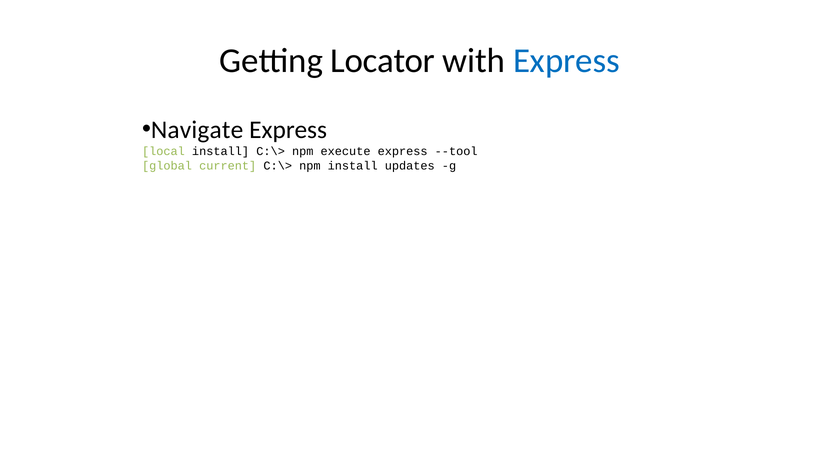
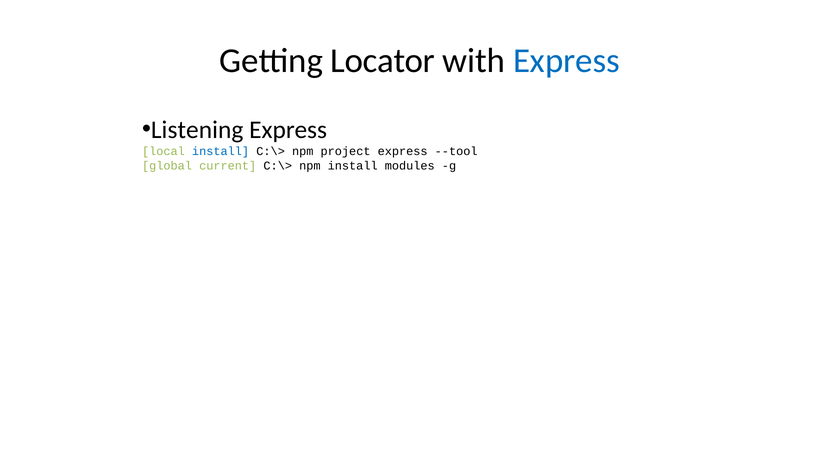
Navigate: Navigate -> Listening (197, 130)
install colour: black -> blue (221, 152)
execute: execute -> project (346, 152)
updates: updates -> modules (410, 166)
